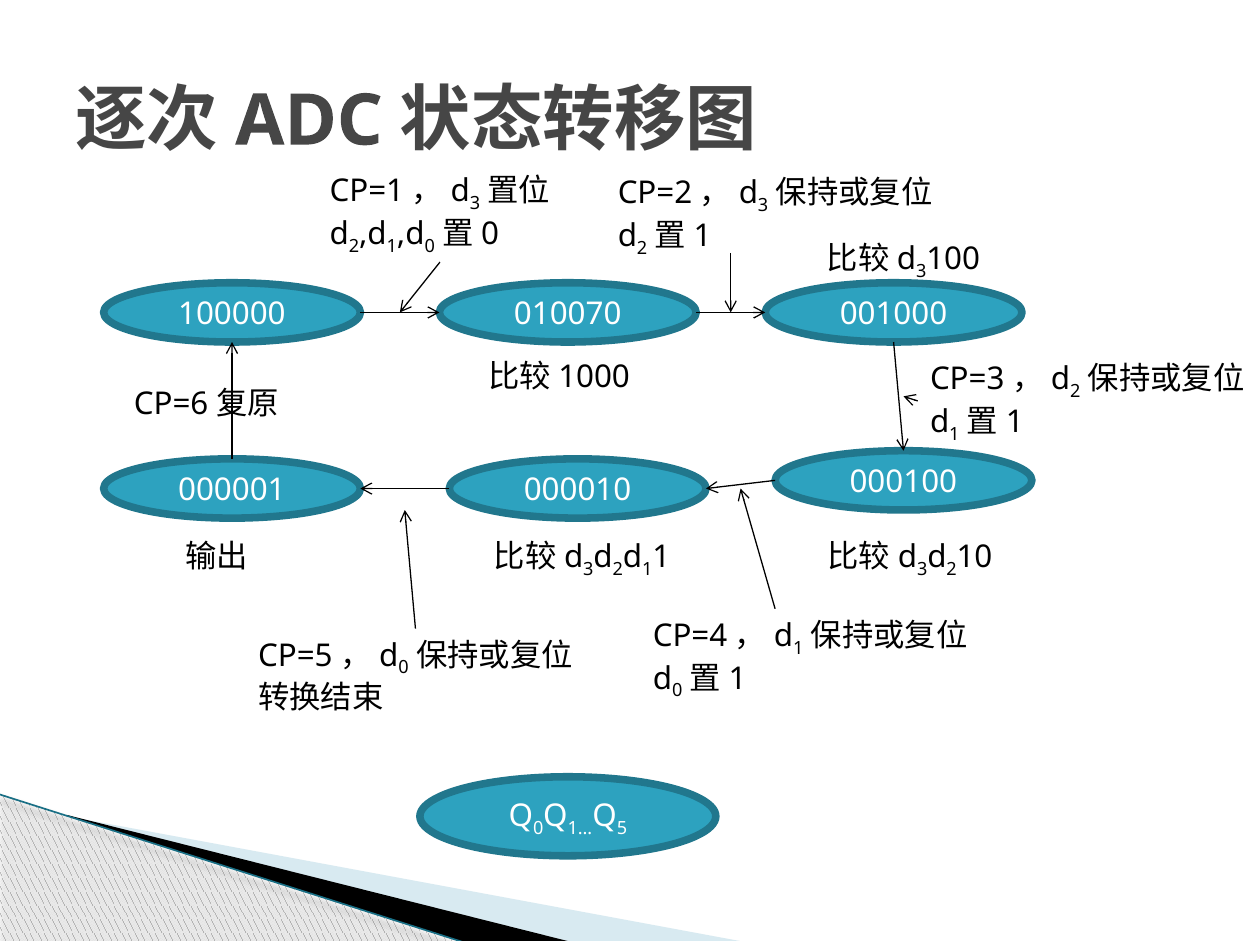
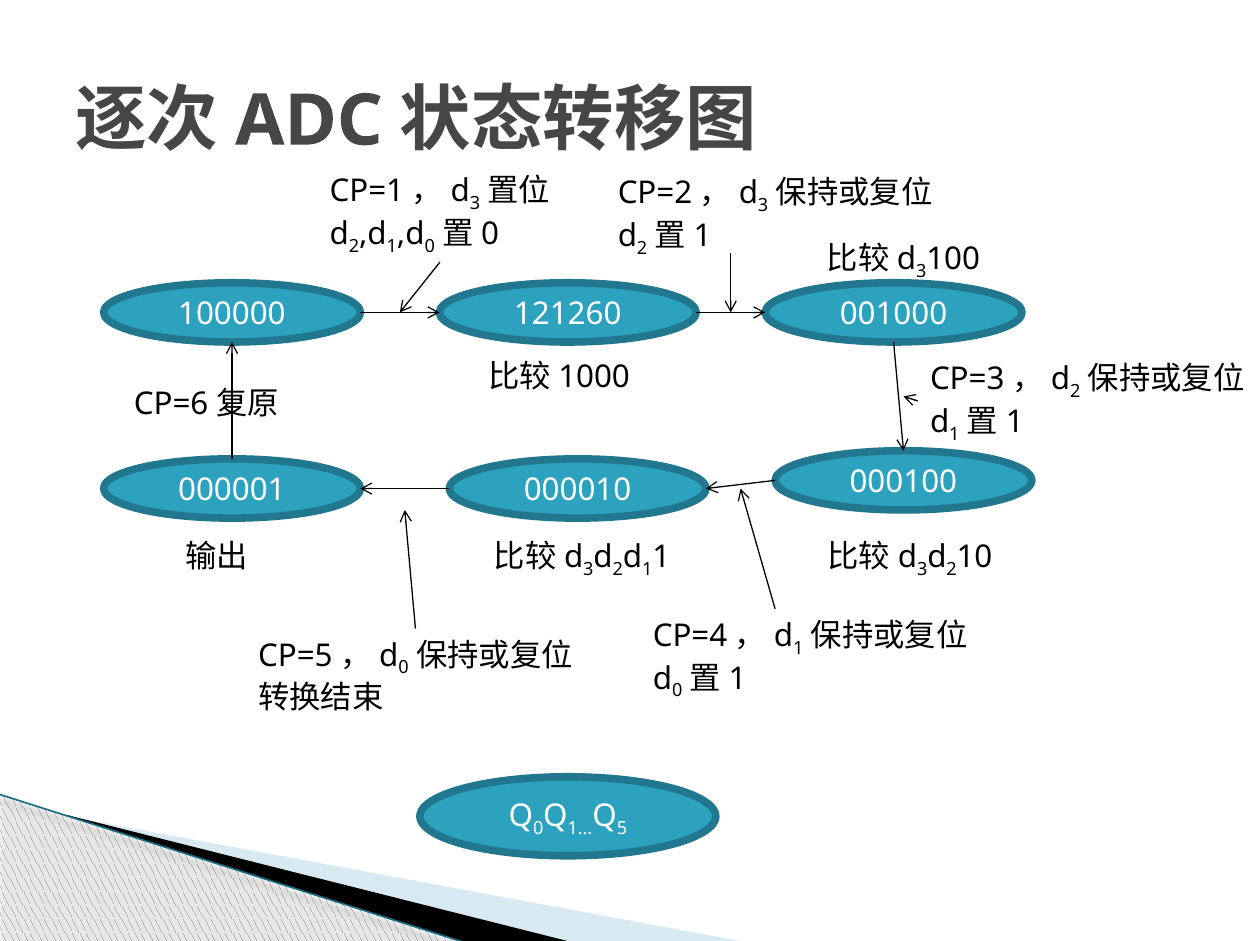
010070: 010070 -> 121260 (568, 314)
